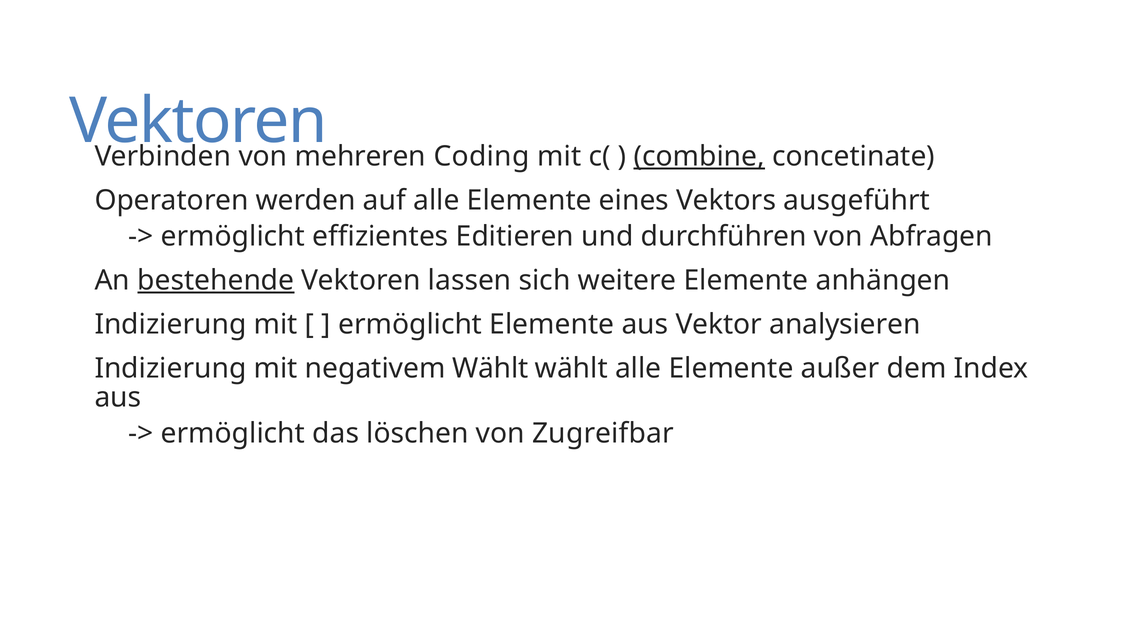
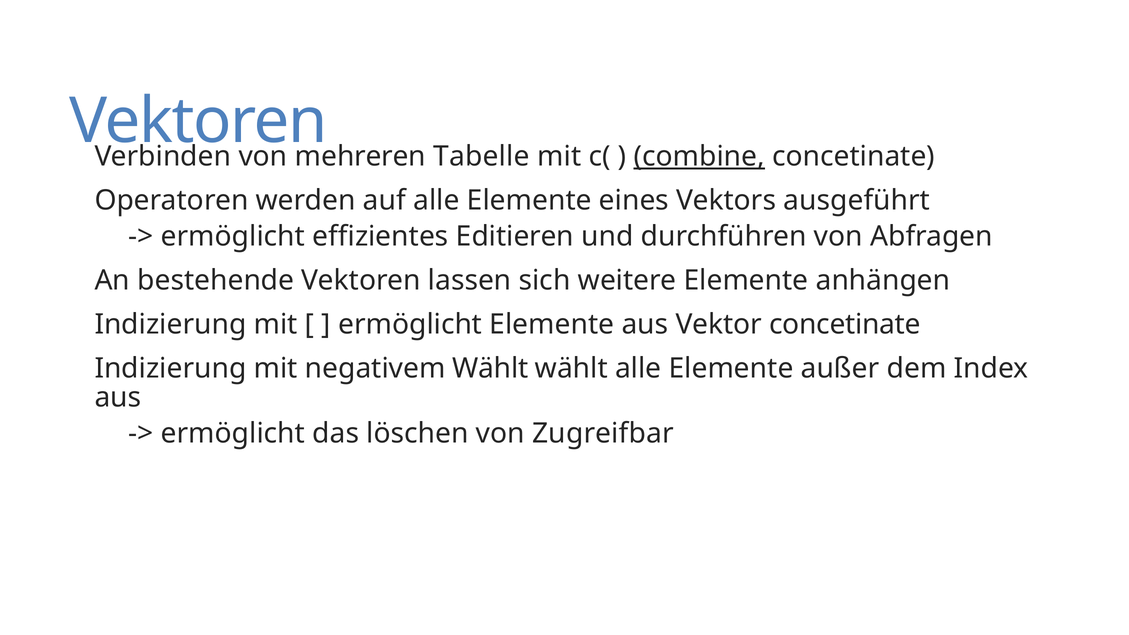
Coding: Coding -> Tabelle (482, 156)
bestehende underline: present -> none (216, 280)
Vektor analysieren: analysieren -> concetinate (845, 324)
